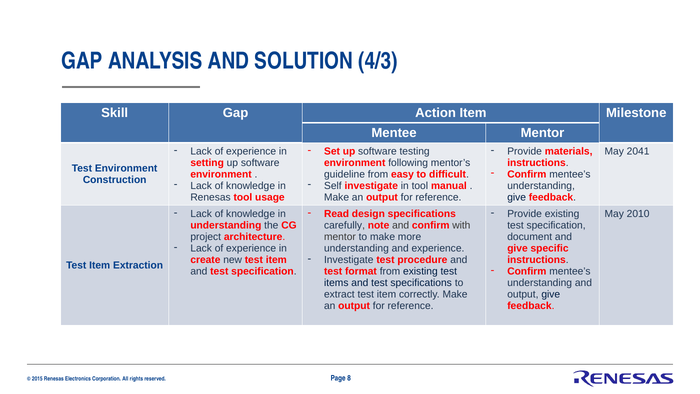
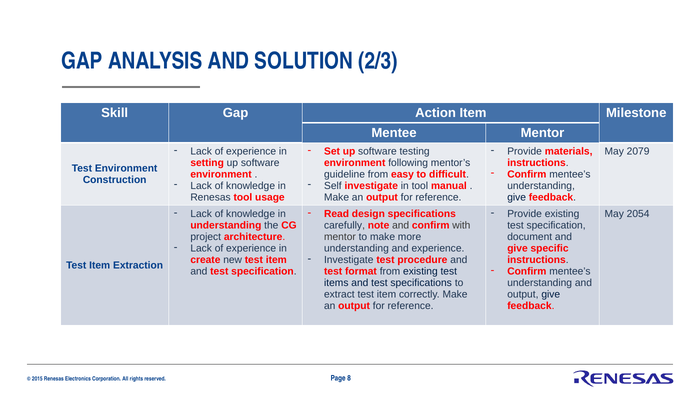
4/3: 4/3 -> 2/3 (378, 61)
2041: 2041 -> 2079 (638, 151)
2010: 2010 -> 2054 (638, 214)
